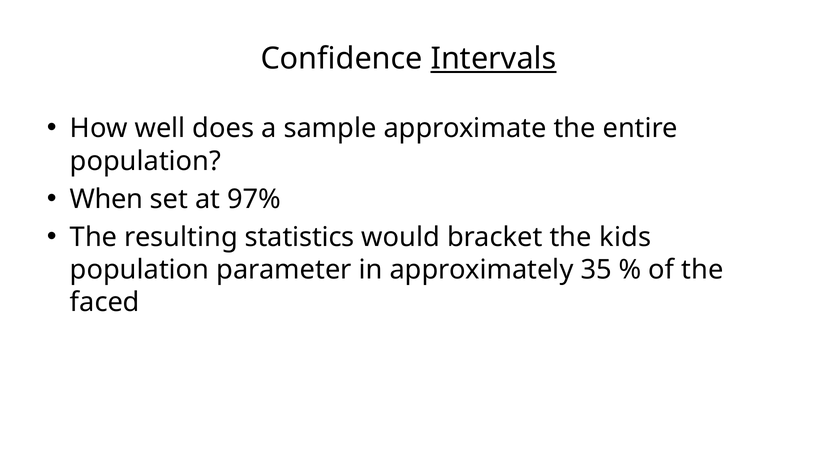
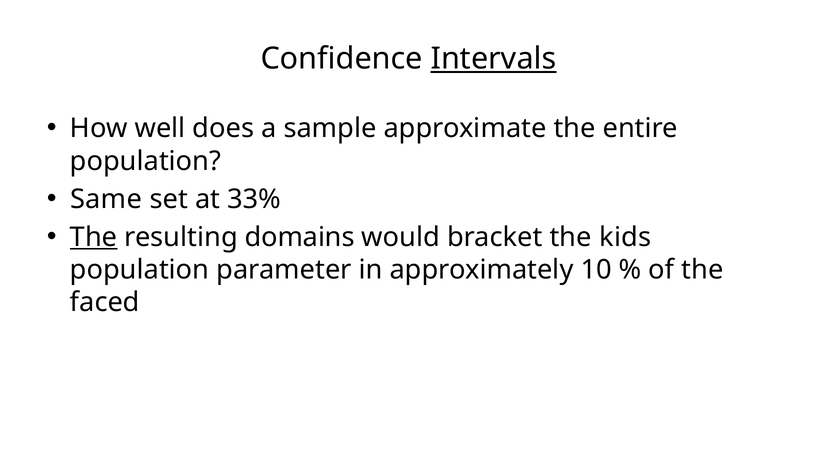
When: When -> Same (106, 199)
97%: 97% -> 33% (254, 199)
The underline: none -> present (94, 238)
statistics: statistics -> domains (300, 238)
35: 35 -> 10 (596, 270)
